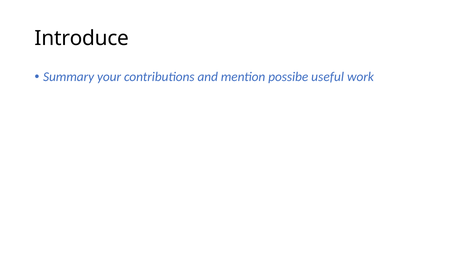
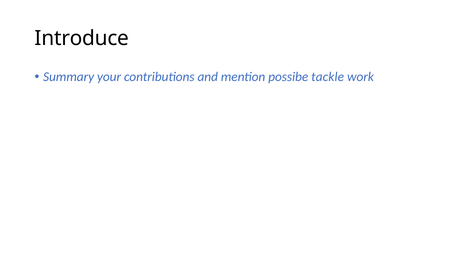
useful: useful -> tackle (328, 77)
